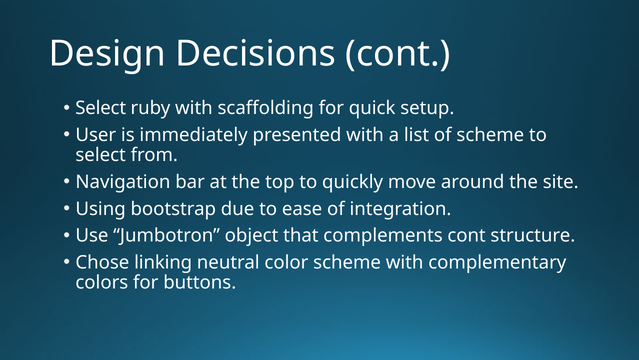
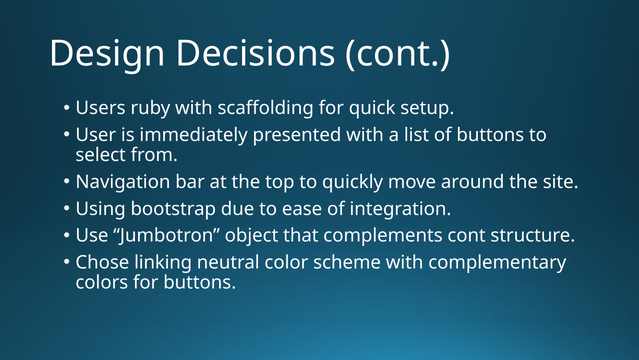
Select: Select -> Users (101, 108)
of scheme: scheme -> buttons (490, 135)
